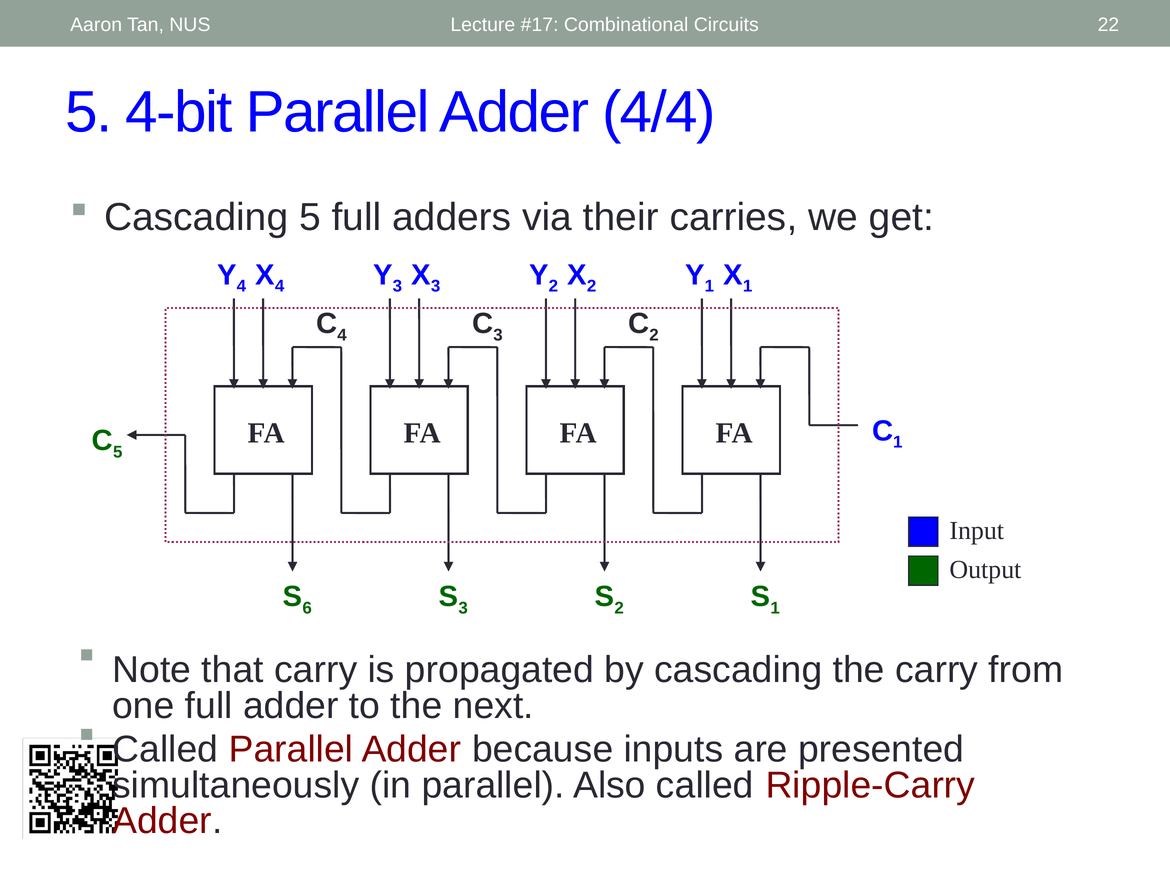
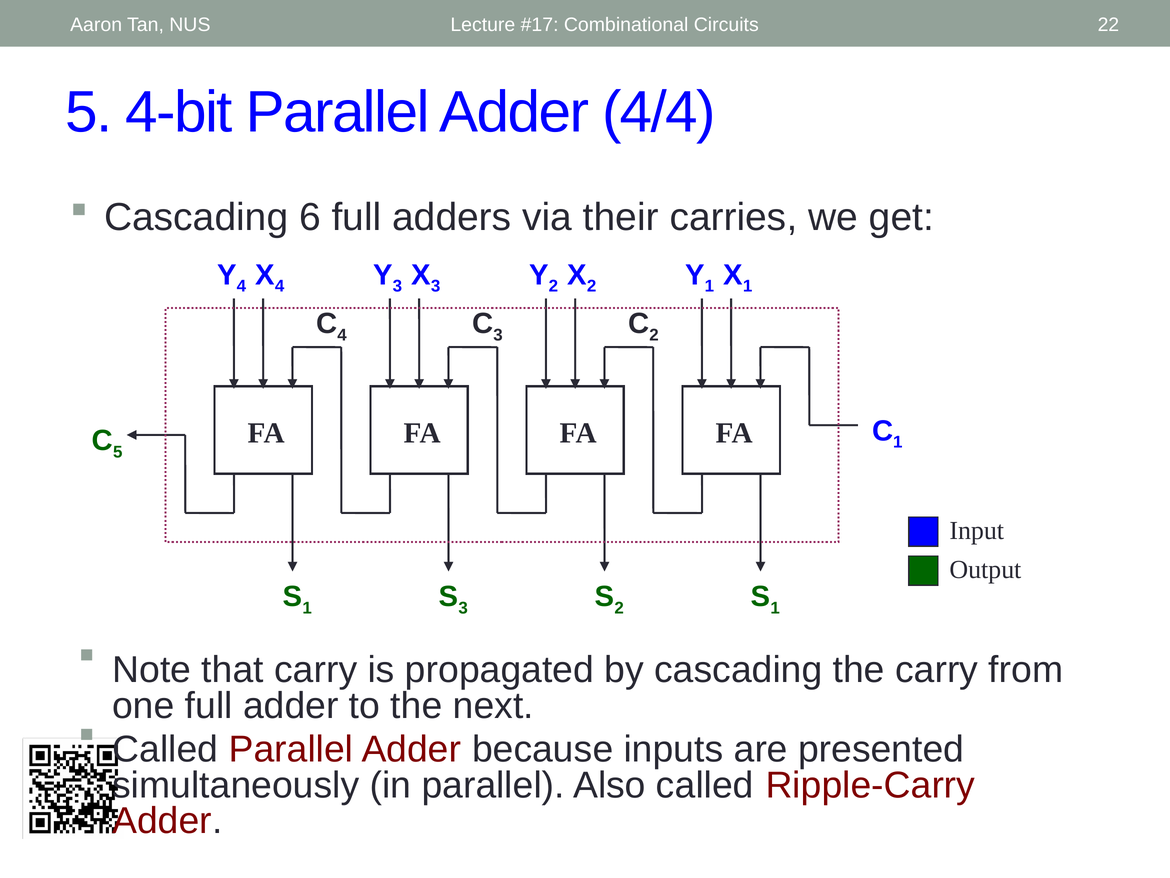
Cascading 5: 5 -> 6 (310, 217)
6: 6 -> 1 (307, 608)
